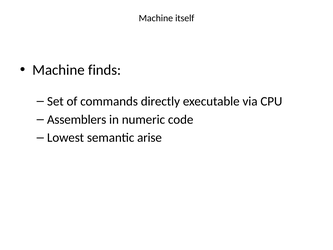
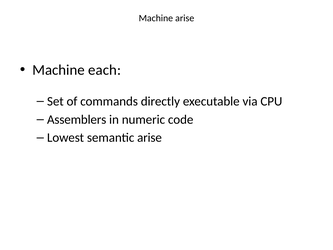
Machine itself: itself -> arise (185, 18)
finds: finds -> each (105, 70)
